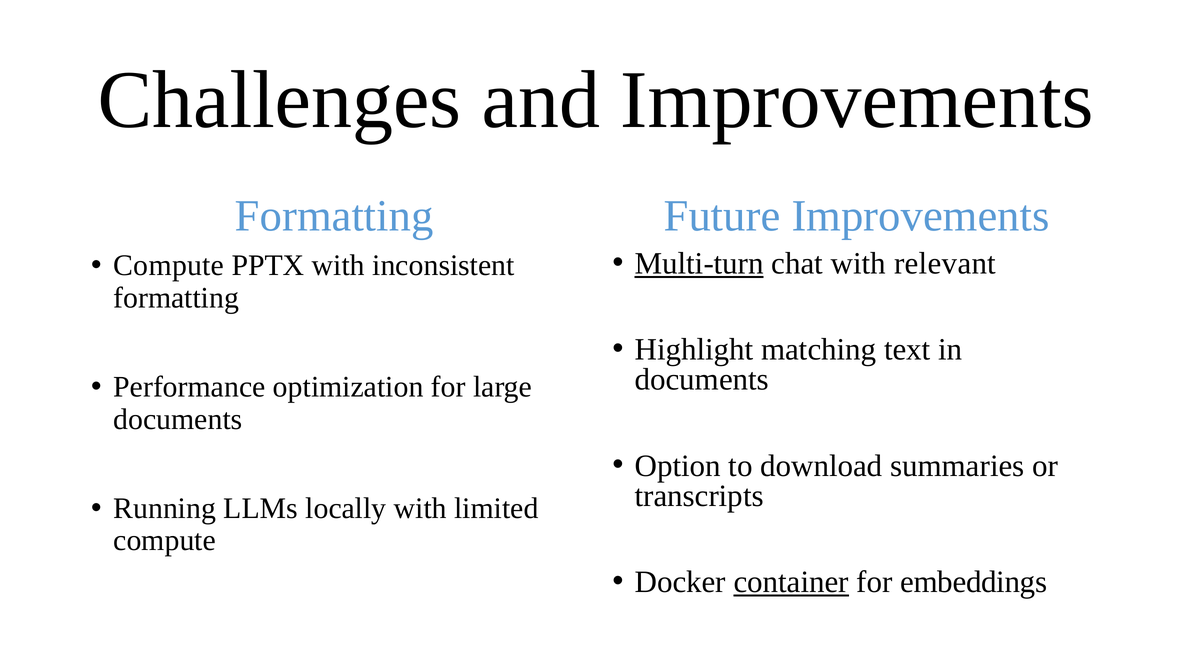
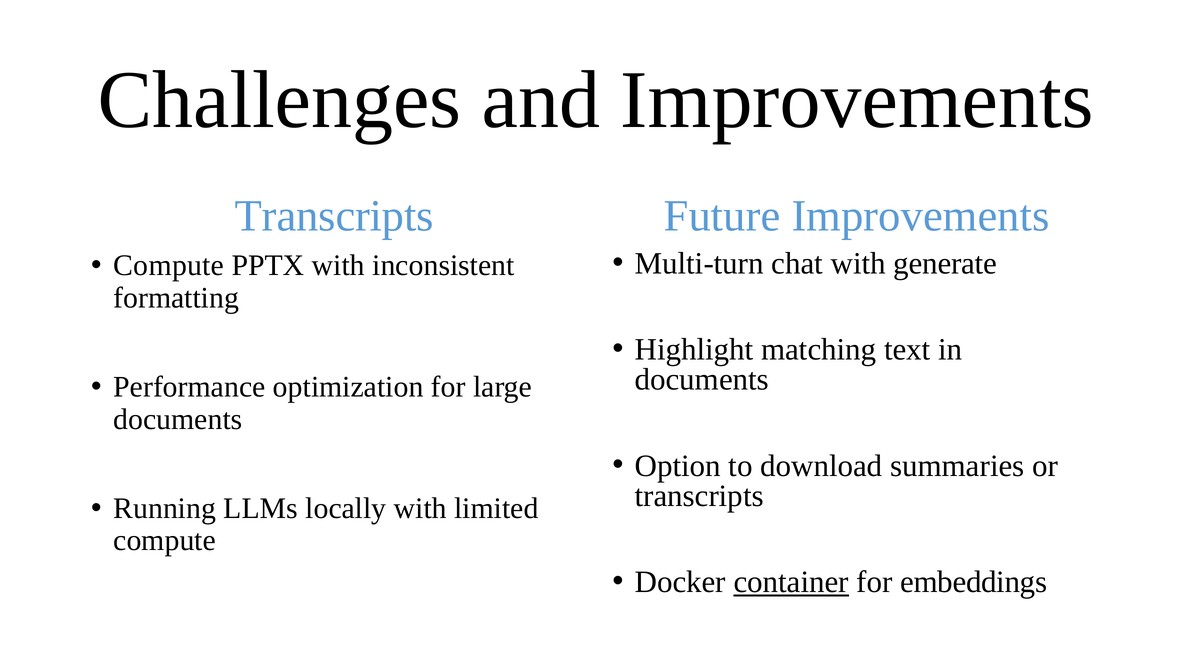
Formatting: Formatting -> Transcripts (334, 216)
Multi-turn underline: present -> none (699, 263)
relevant: relevant -> generate (945, 263)
